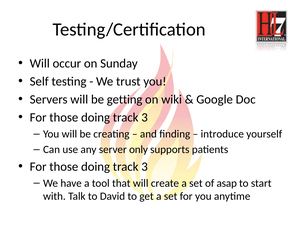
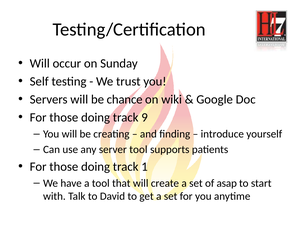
getting: getting -> chance (125, 99)
3: 3 -> 9 (145, 117)
server only: only -> tool (138, 149)
3: 3 -> 1 (145, 166)
